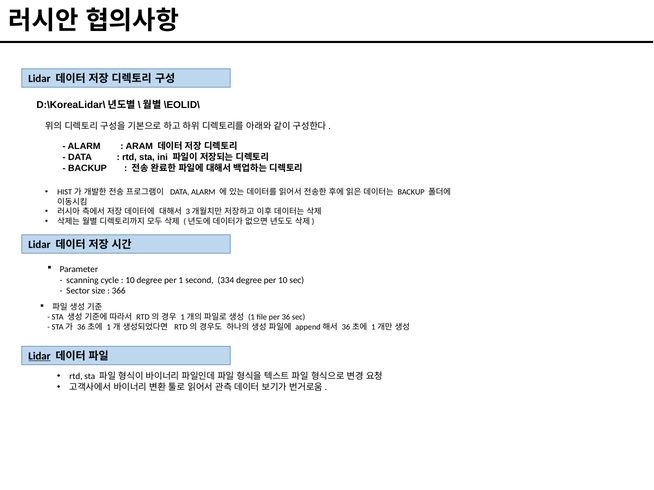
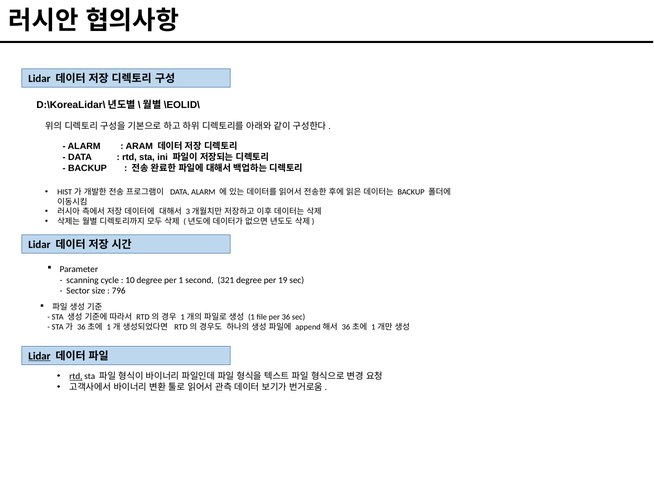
334: 334 -> 321 (226, 280)
per 10: 10 -> 19 (283, 280)
366: 366 -> 796 (119, 291)
rtd underline: none -> present (76, 377)
